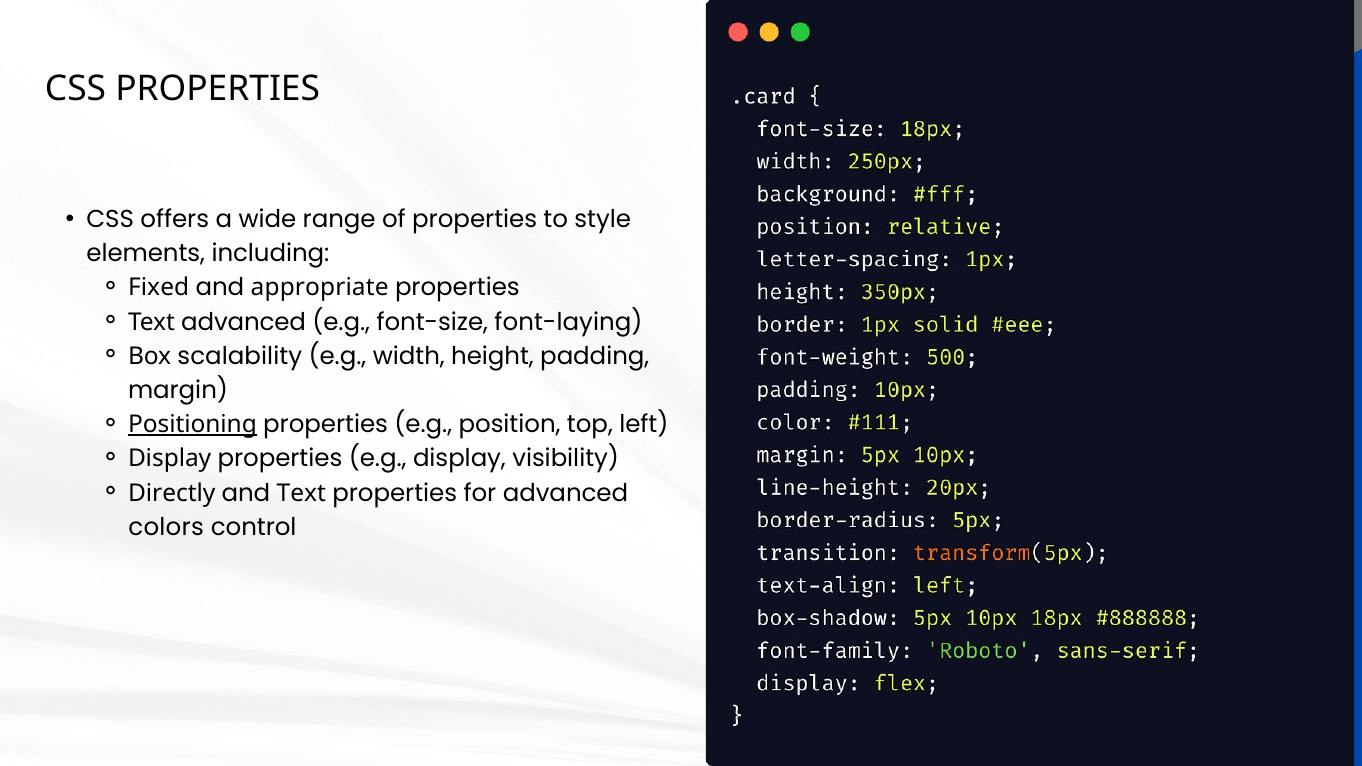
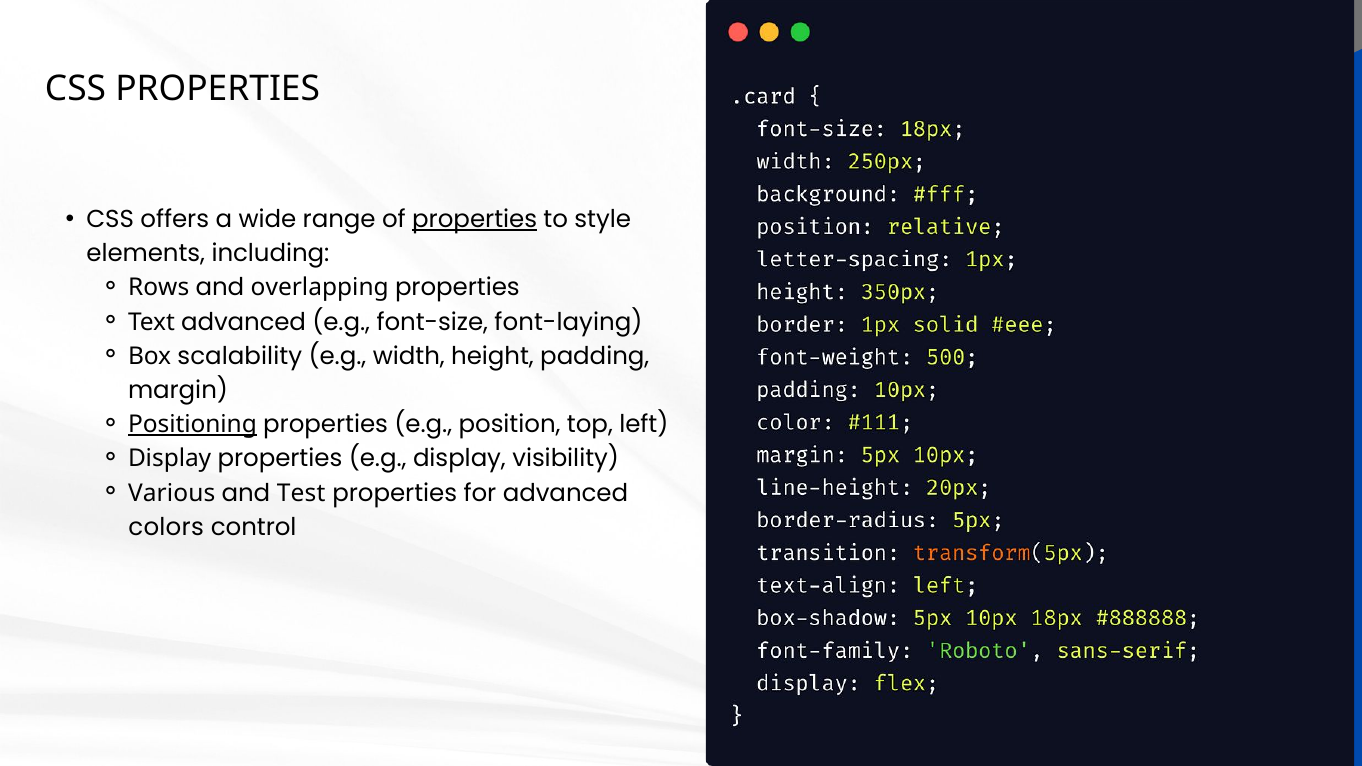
properties underline: none -> present (475, 219)
Fixed: Fixed -> Rows (159, 288)
appropriate: appropriate -> overlapping (320, 288)
Directly: Directly -> Various (172, 493)
and Text: Text -> Test (301, 493)
